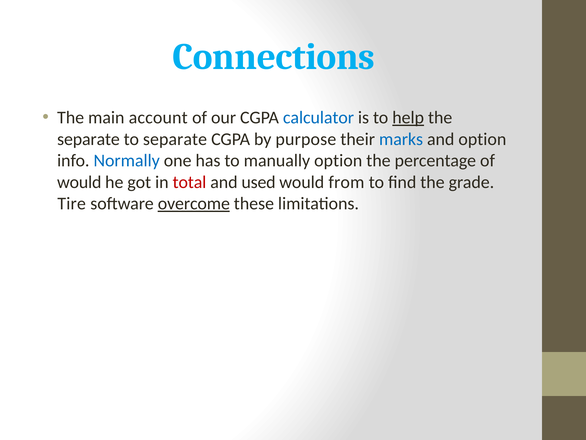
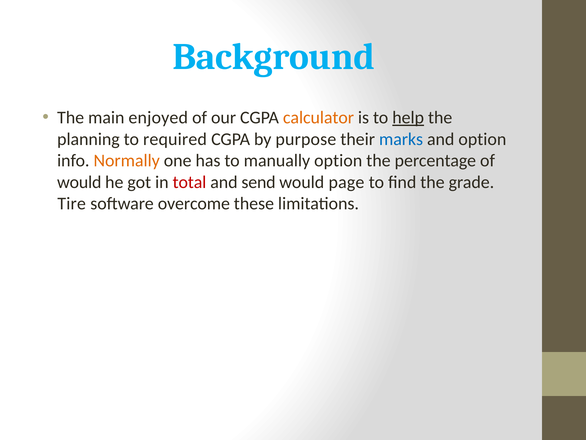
Connections: Connections -> Background (274, 57)
account: account -> enjoyed (158, 117)
calculator colour: blue -> orange (318, 117)
separate: separate -> planning (88, 139)
to separate: separate -> required (175, 139)
Normally colour: blue -> orange (127, 160)
used: used -> send (259, 182)
from: from -> page (346, 182)
overcome underline: present -> none (194, 203)
